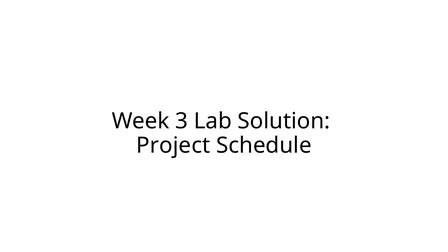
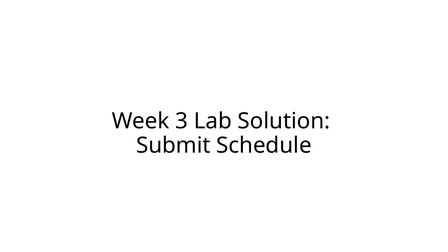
Project: Project -> Submit (173, 145)
